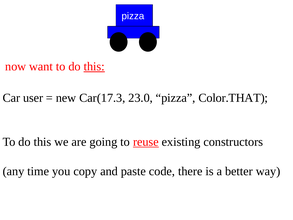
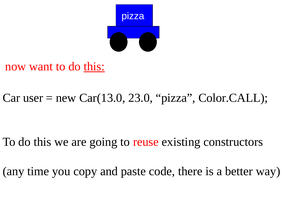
Car(17.3: Car(17.3 -> Car(13.0 (102, 98)
Color.THAT: Color.THAT -> Color.CALL (233, 98)
reuse underline: present -> none (146, 142)
